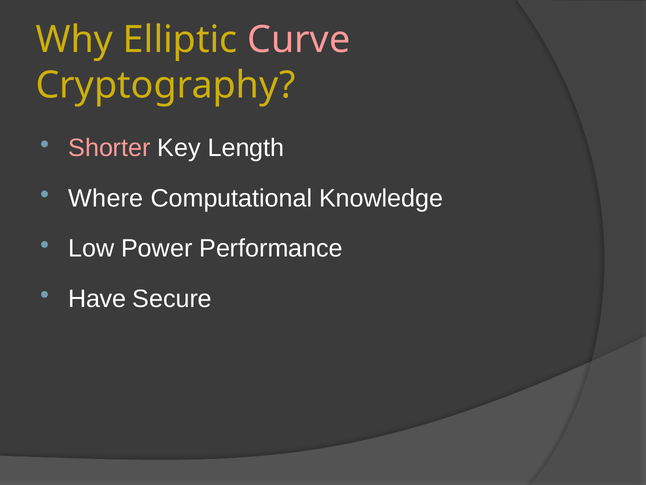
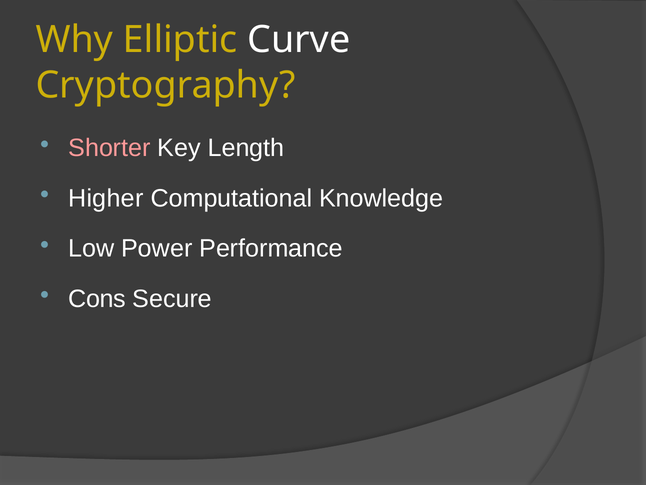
Curve colour: pink -> white (299, 40)
Where: Where -> Higher (106, 198)
Have: Have -> Cons (97, 299)
